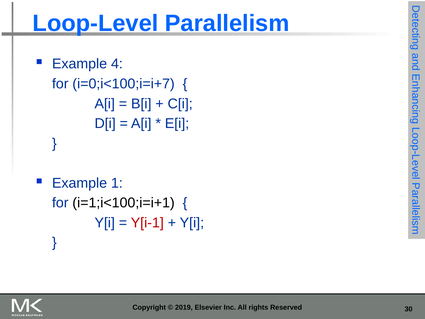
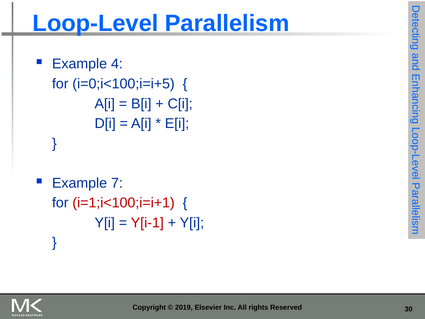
i=0;i<100;i=i+7: i=0;i<100;i=i+7 -> i=0;i<100;i=i+5 (124, 84)
1: 1 -> 7 (117, 183)
i=1;i<100;i=i+1 colour: black -> red (124, 203)
